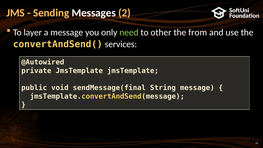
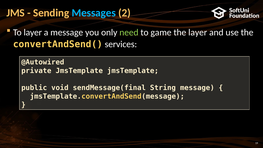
Messages colour: white -> light blue (94, 13)
other: other -> game (161, 32)
the from: from -> layer (198, 32)
